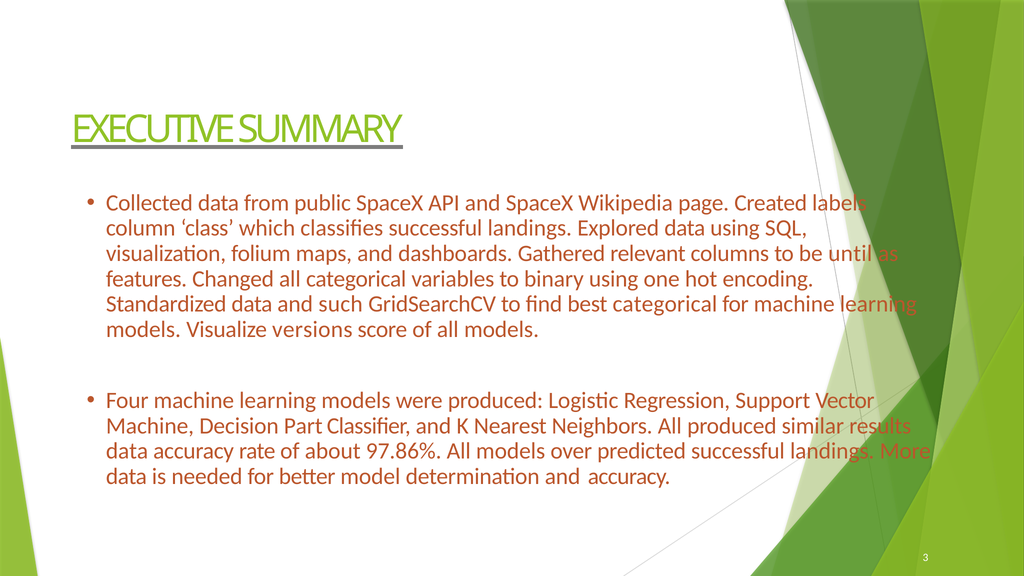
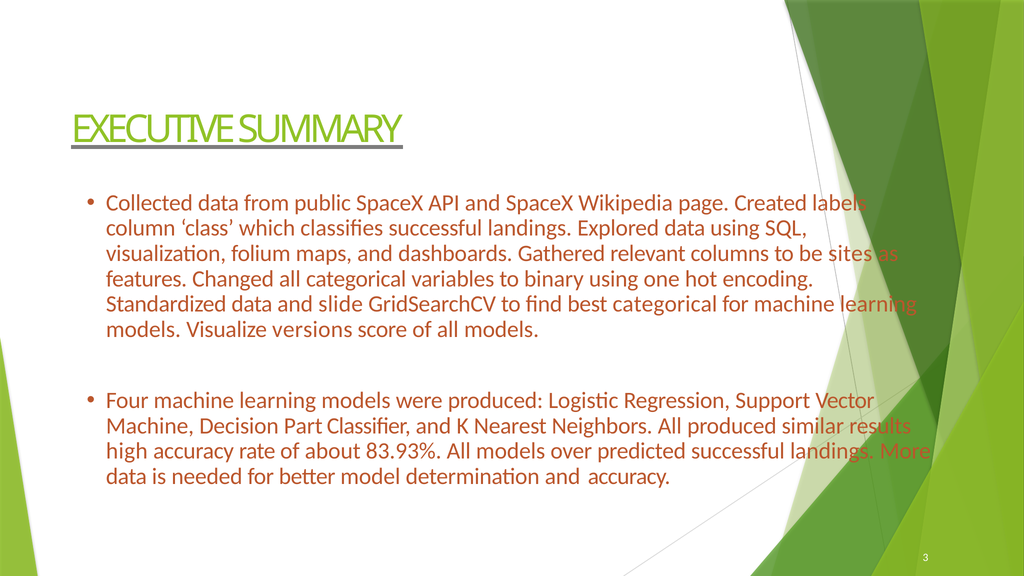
until: until -> sites (850, 253)
such: such -> slide (341, 304)
data: data -> high (127, 451)
97.86%: 97.86% -> 83.93% (404, 451)
